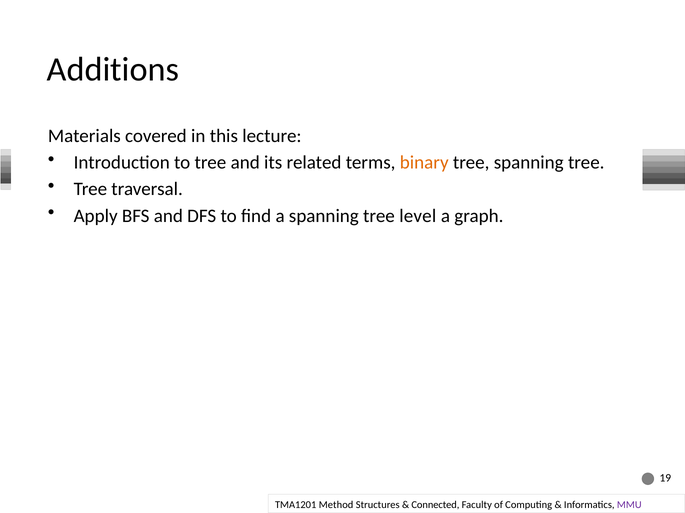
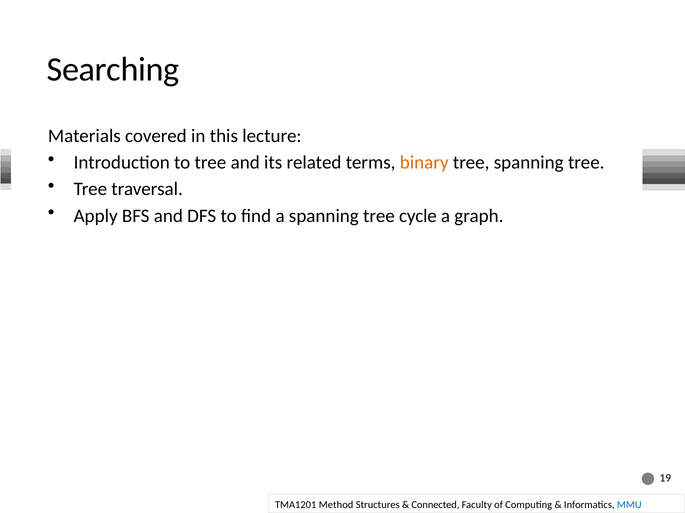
Additions: Additions -> Searching (113, 70)
level: level -> cycle (418, 216)
MMU colour: purple -> blue (629, 506)
